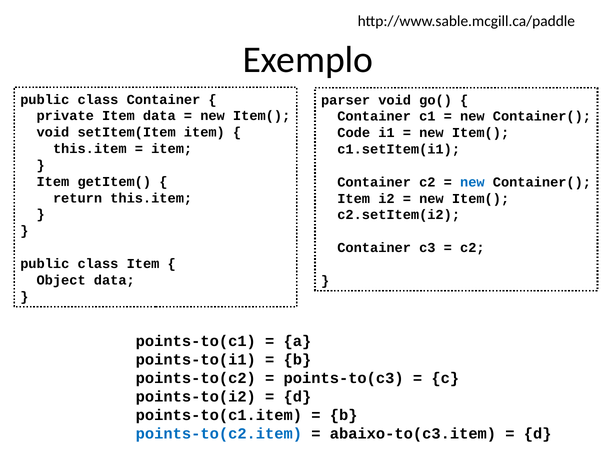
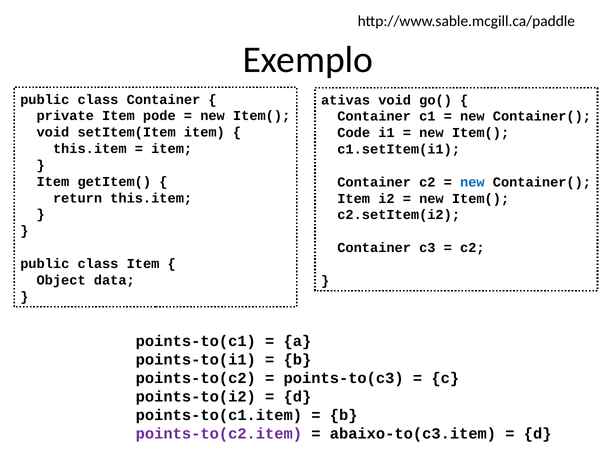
parser: parser -> ativas (346, 100)
Item data: data -> pode (159, 116)
points-to(c2.item colour: blue -> purple (219, 434)
